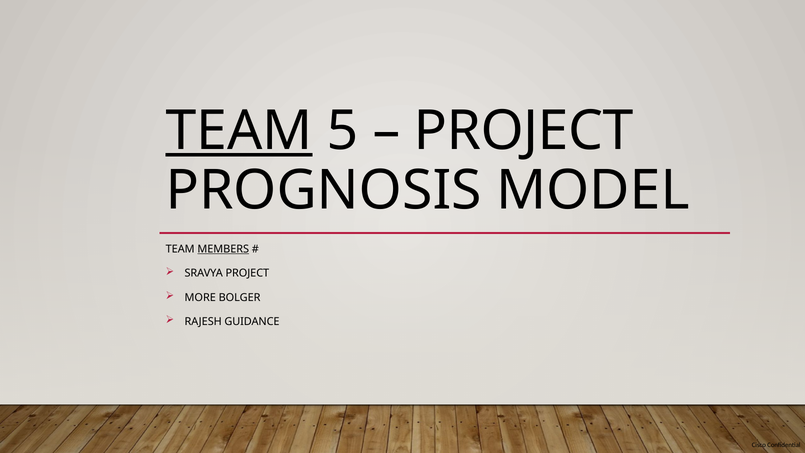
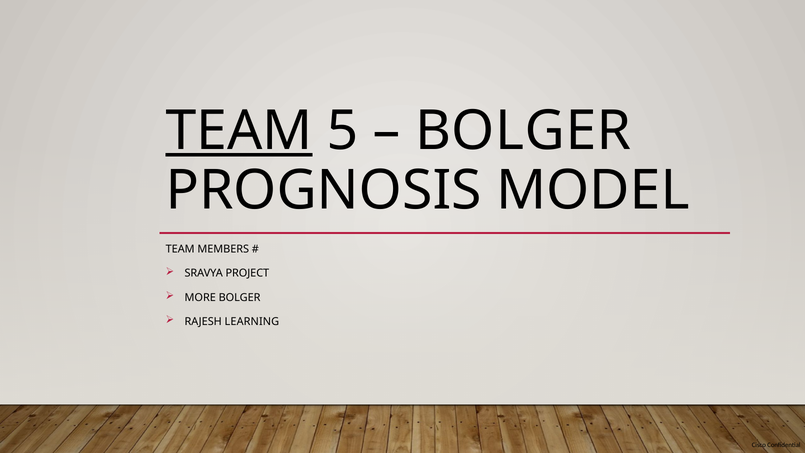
PROJECT: PROJECT -> BOLGER (523, 131)
MEMBERS underline: present -> none (223, 249)
GUIDANCE: GUIDANCE -> LEARNING (252, 321)
